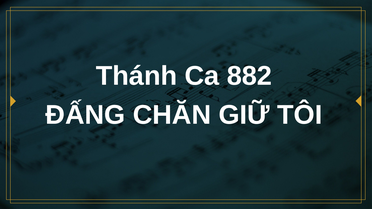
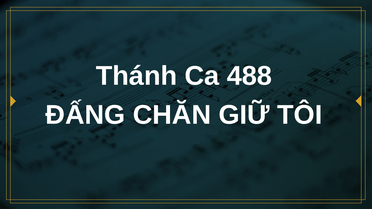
882: 882 -> 488 (249, 76)
